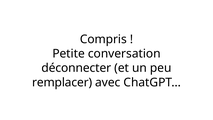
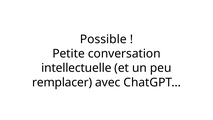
Compris: Compris -> Possible (103, 39)
déconnecter: déconnecter -> intellectuelle (76, 68)
